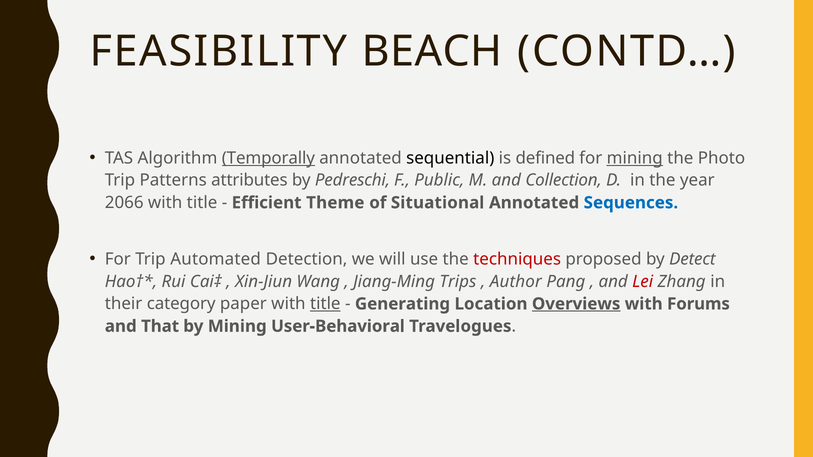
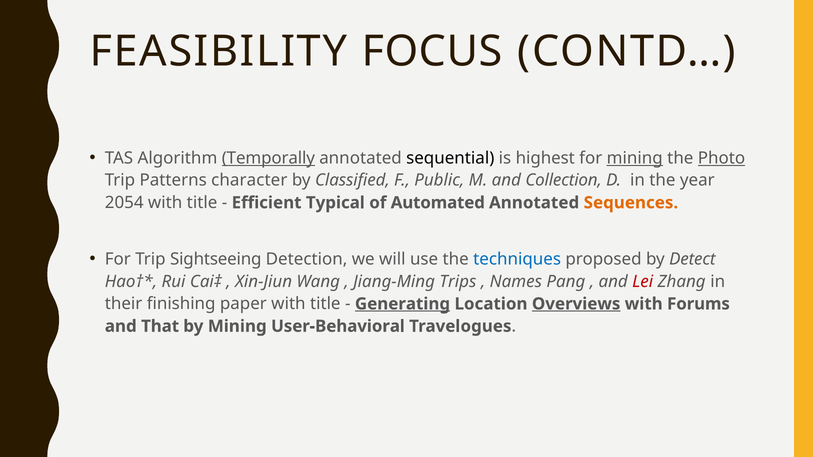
BEACH: BEACH -> FOCUS (432, 52)
defined: defined -> highest (545, 158)
Photo underline: none -> present (722, 158)
attributes: attributes -> character (249, 180)
Pedreschi: Pedreschi -> Classified (352, 180)
2066: 2066 -> 2054 (124, 203)
Theme: Theme -> Typical (335, 203)
Situational: Situational -> Automated (438, 203)
Sequences colour: blue -> orange (631, 203)
Automated: Automated -> Sightseeing (216, 259)
techniques colour: red -> blue (517, 259)
Author: Author -> Names (516, 282)
category: category -> finishing (181, 304)
title underline: present -> none (325, 304)
Generating underline: none -> present (402, 304)
